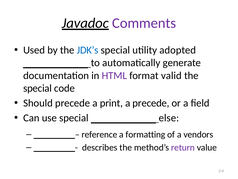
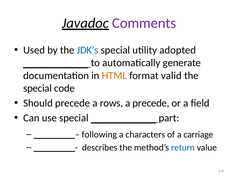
HTML colour: purple -> orange (114, 75)
print: print -> rows (111, 103)
else: else -> part (169, 118)
reference: reference -> following (99, 134)
formatting: formatting -> characters (145, 134)
vendors: vendors -> carriage (198, 134)
return colour: purple -> blue (183, 147)
